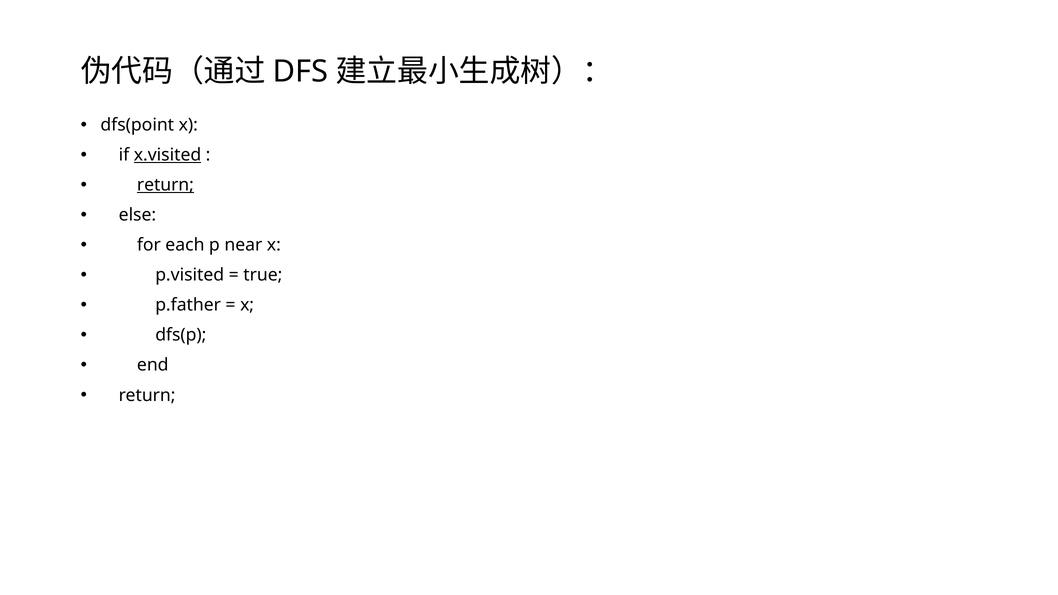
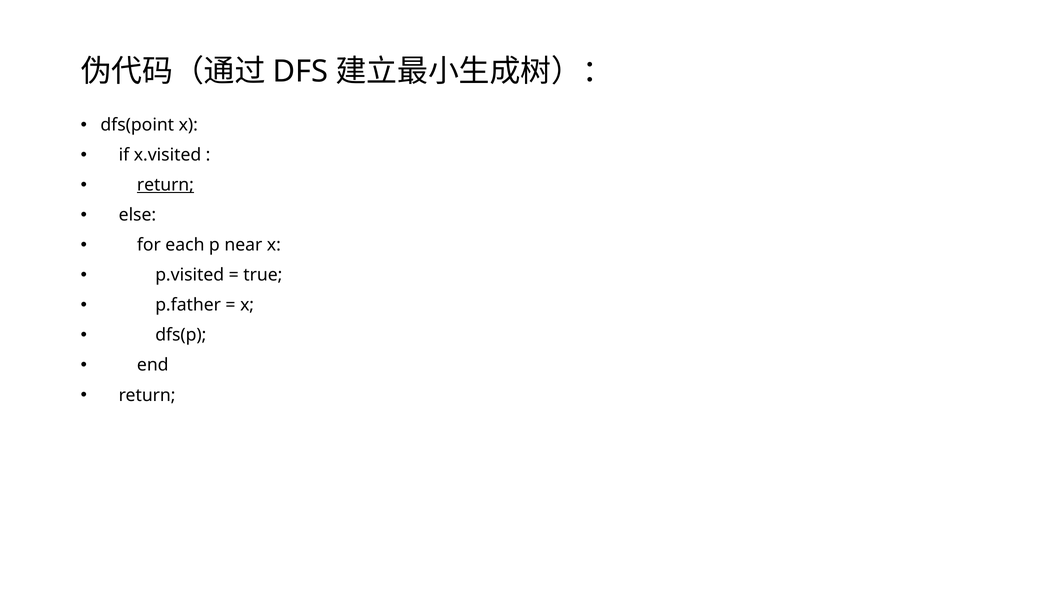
x.visited underline: present -> none (168, 155)
